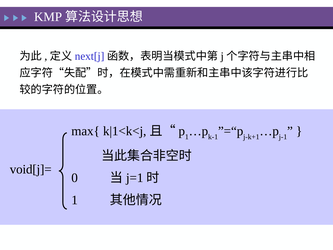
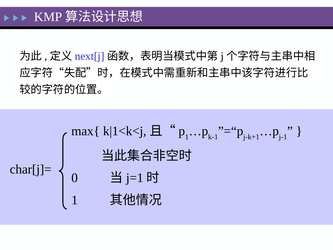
void[j]=: void[j]= -> char[j]= (31, 169)
